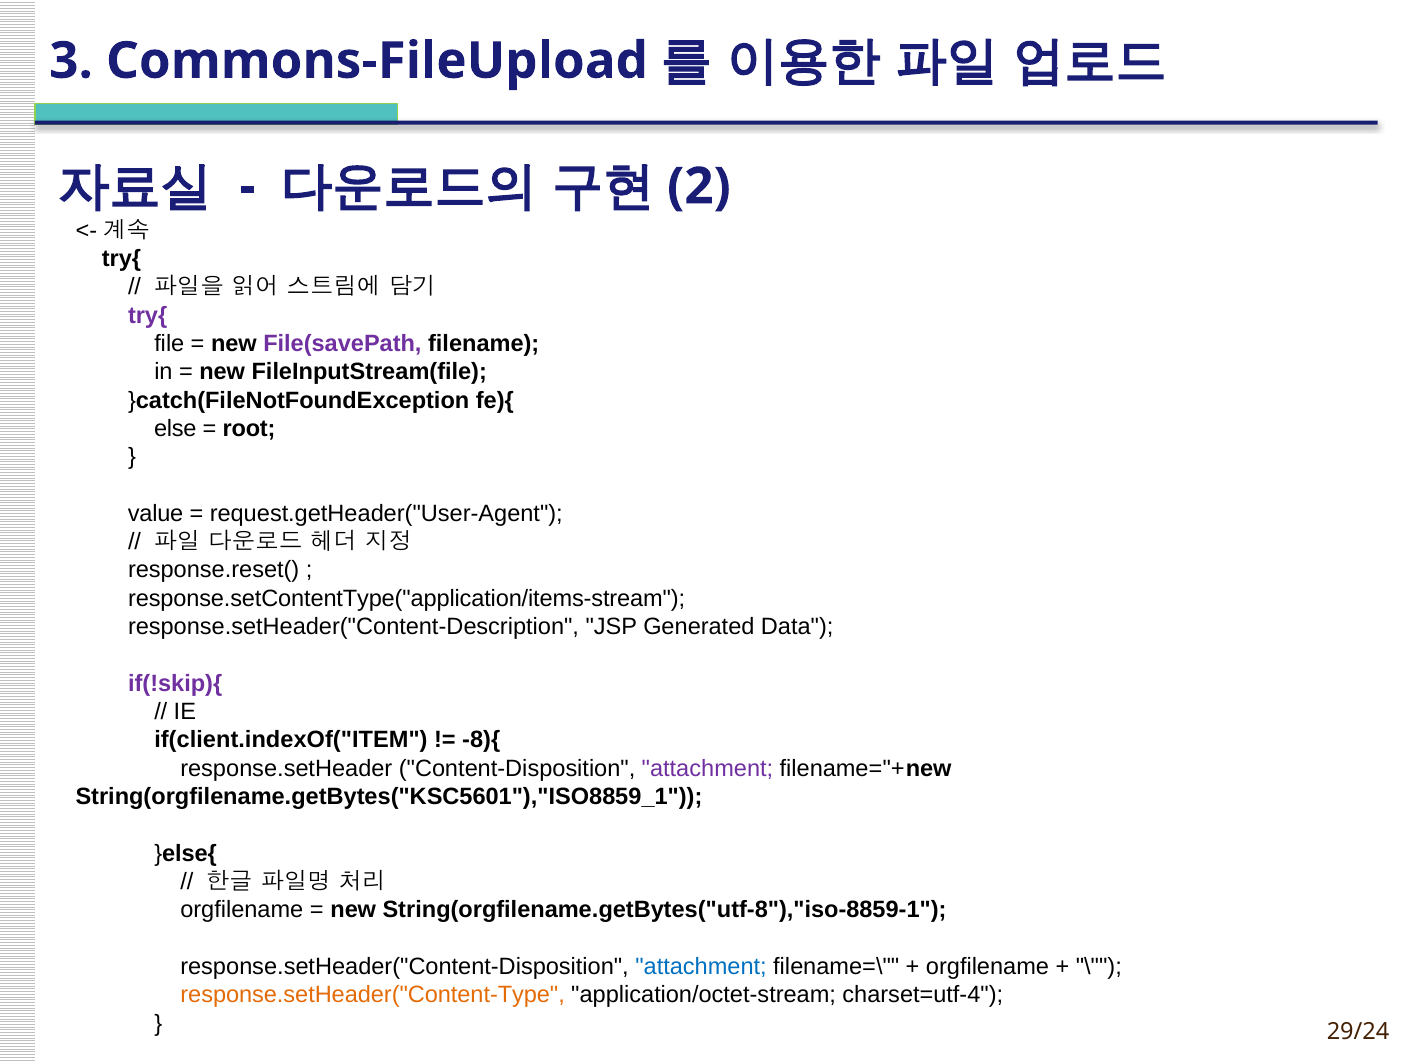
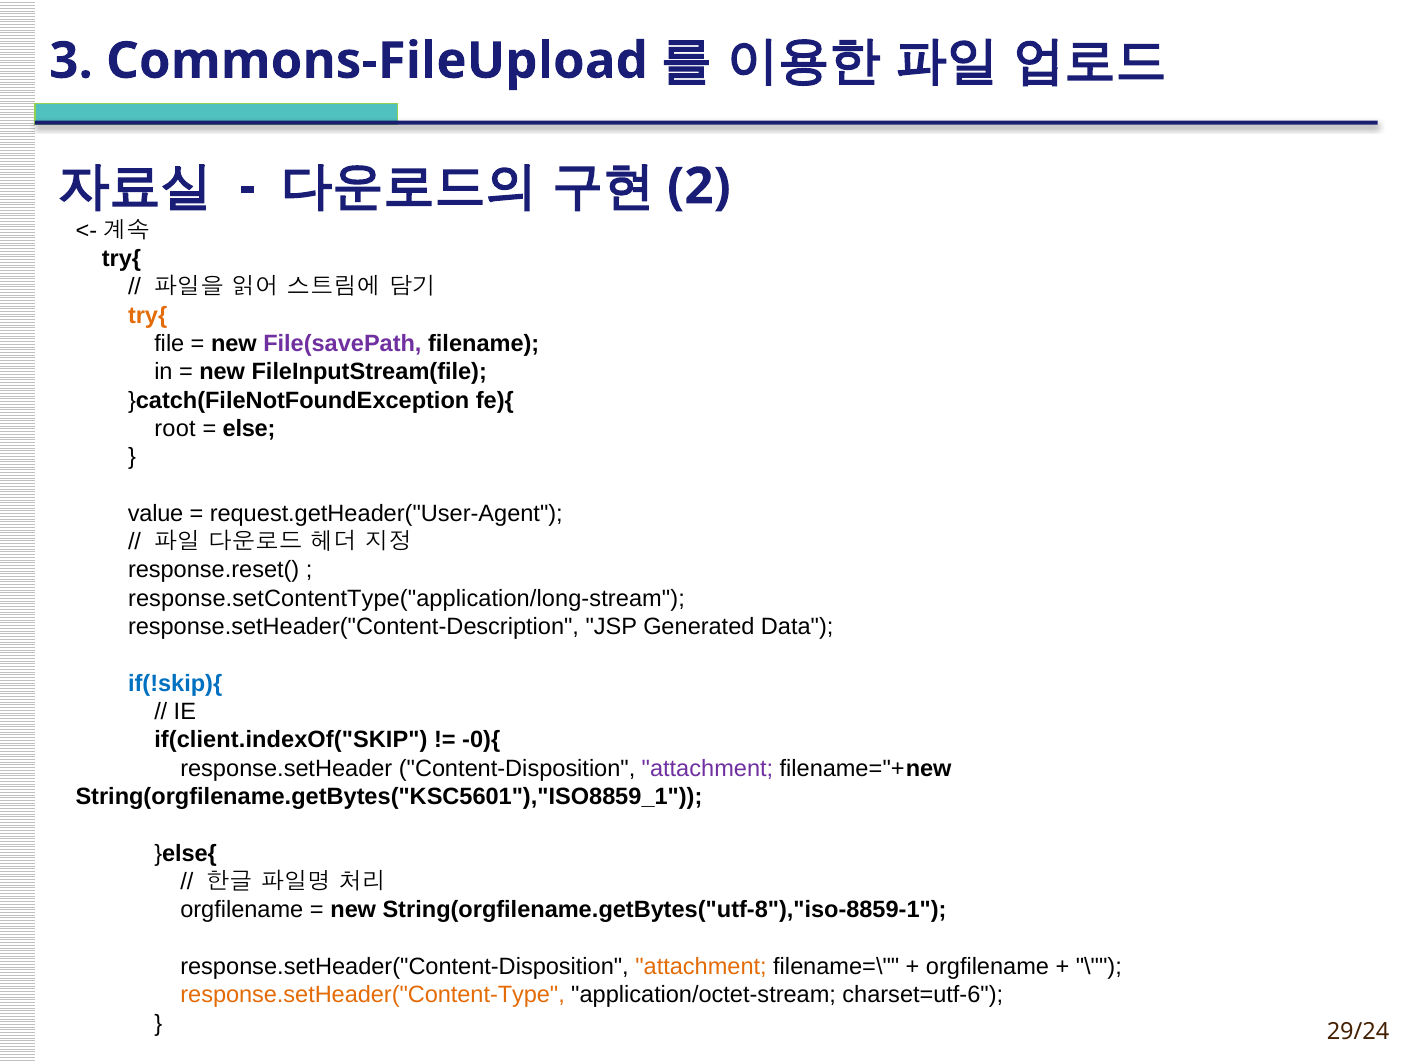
try{ colour: purple -> orange (148, 315)
else: else -> root (175, 428)
root: root -> else (249, 428)
response.setContentType("application/items-stream: response.setContentType("application/items-stream -> response.setContentType("application/long-stream (406, 598)
if(!skip){ colour: purple -> blue (175, 683)
if(client.indexOf("ITEM: if(client.indexOf("ITEM -> if(client.indexOf("SKIP (291, 740)
-8){: -8){ -> -0){ (481, 740)
attachment colour: blue -> orange (701, 966)
charset=utf-4: charset=utf-4 -> charset=utf-6 (923, 994)
